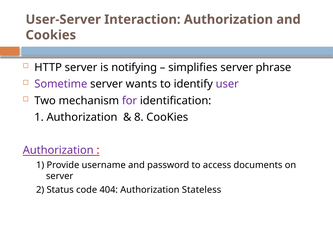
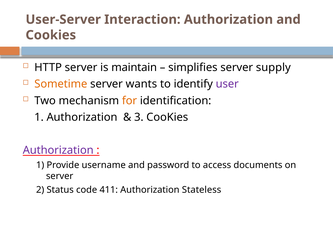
notifying: notifying -> maintain (134, 67)
phrase: phrase -> supply (273, 67)
Sometime colour: purple -> orange (61, 84)
for colour: purple -> orange (130, 100)
8: 8 -> 3 (139, 117)
404: 404 -> 411 (109, 190)
